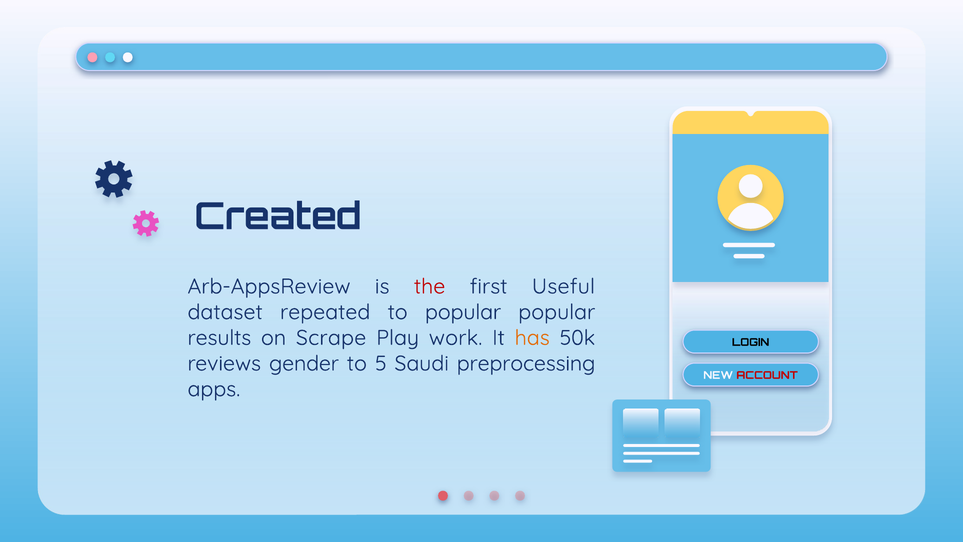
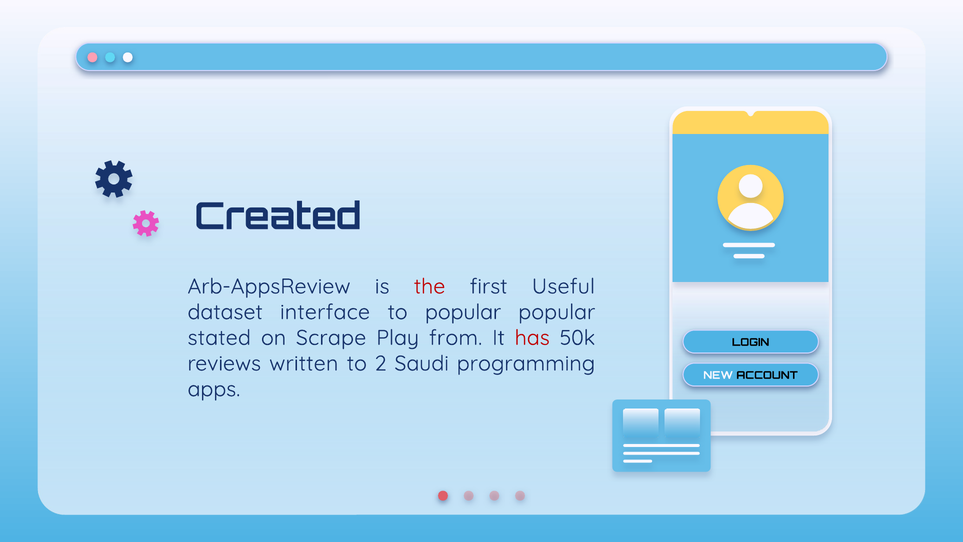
repeated: repeated -> interface (325, 312)
results: results -> stated (219, 338)
work: work -> from (456, 338)
has colour: orange -> red (532, 338)
gender: gender -> written (304, 363)
5: 5 -> 2 (381, 363)
preprocessing: preprocessing -> programming (526, 363)
ACCOUNT colour: red -> black (767, 375)
